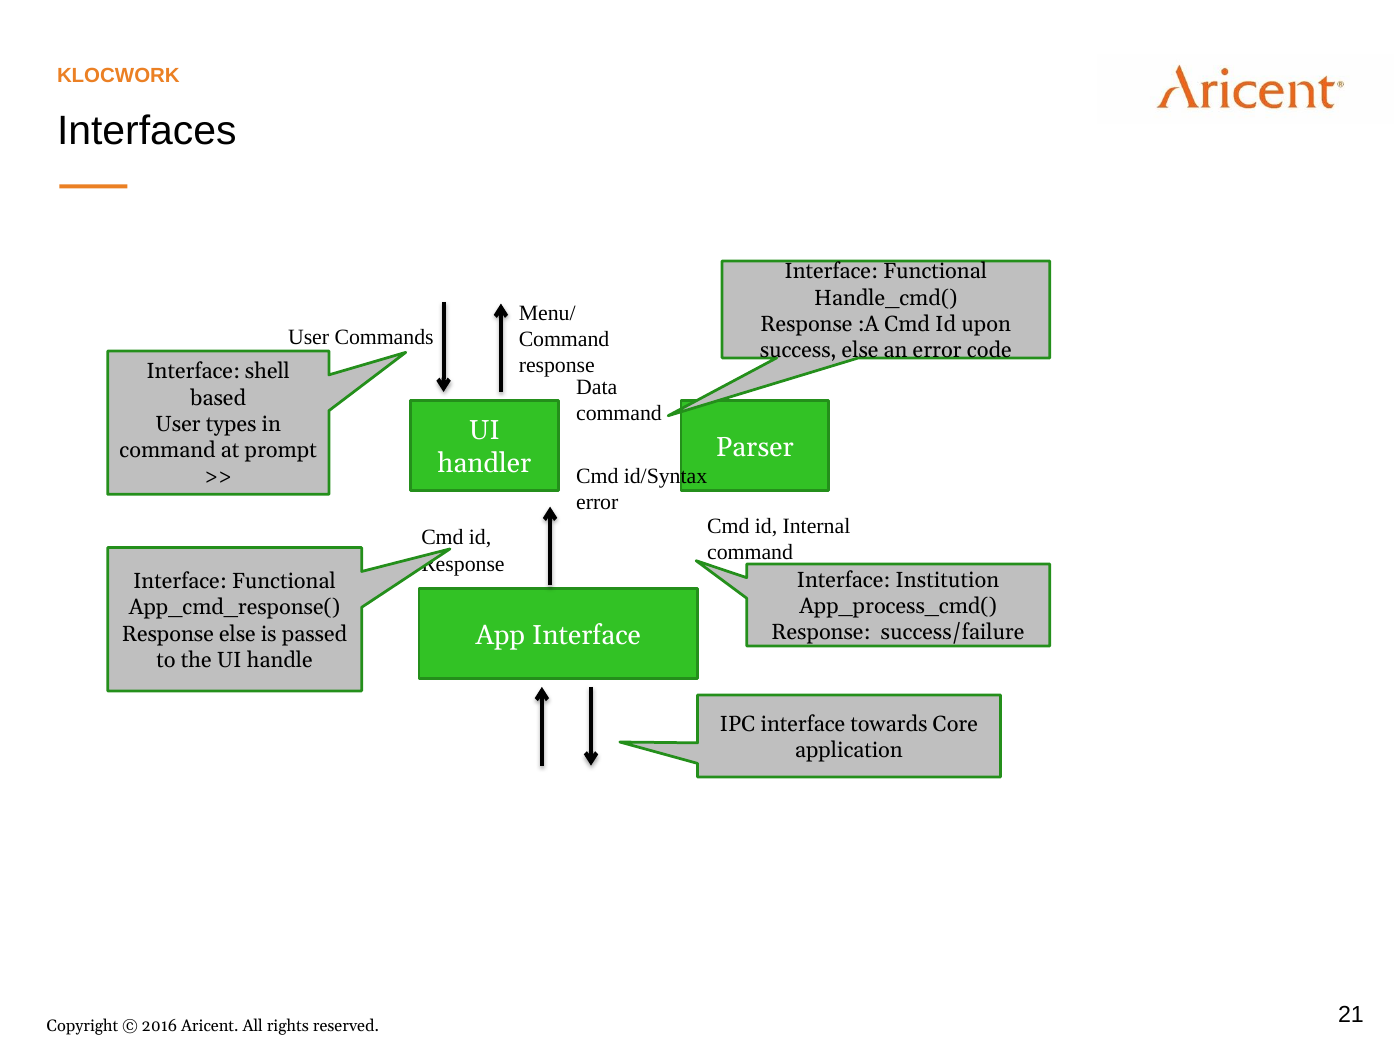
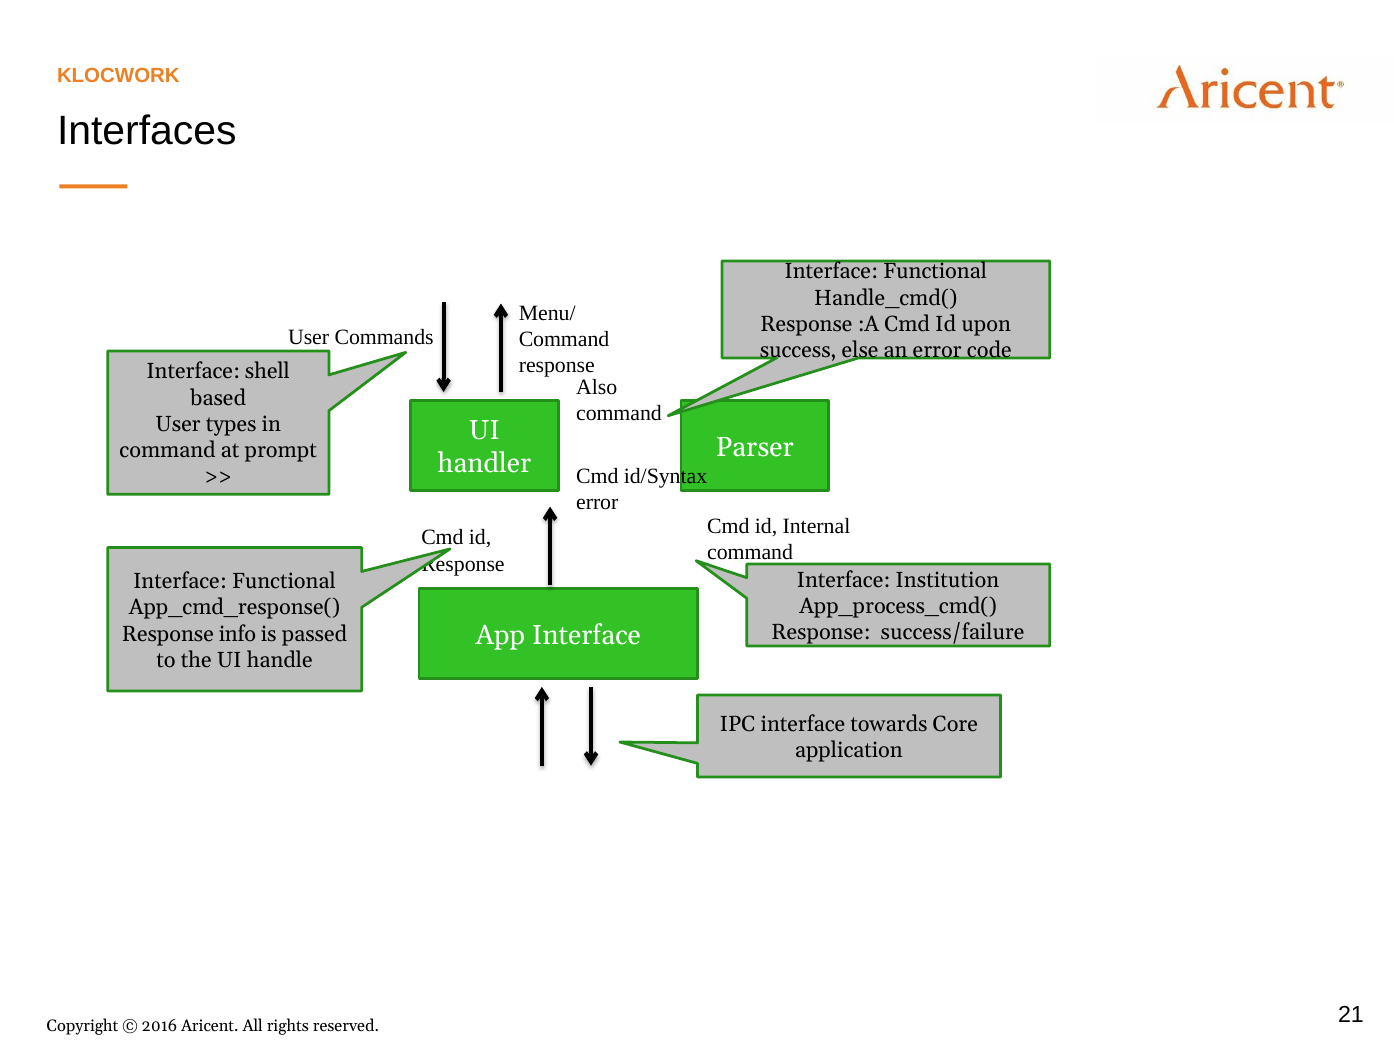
Data: Data -> Also (597, 387)
Response else: else -> info (238, 634)
